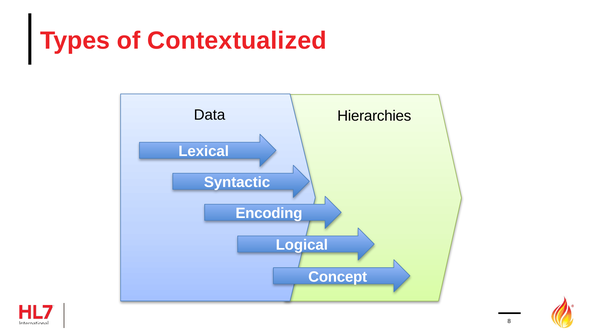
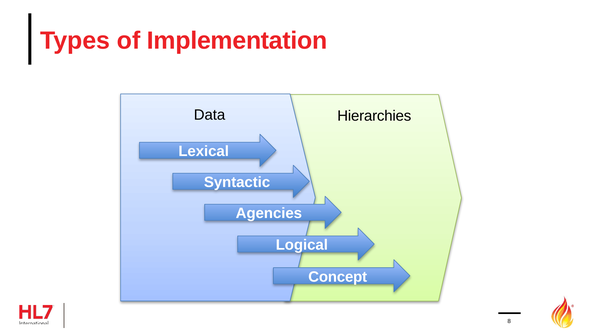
Contextualized: Contextualized -> Implementation (237, 41)
Encoding: Encoding -> Agencies (269, 213)
